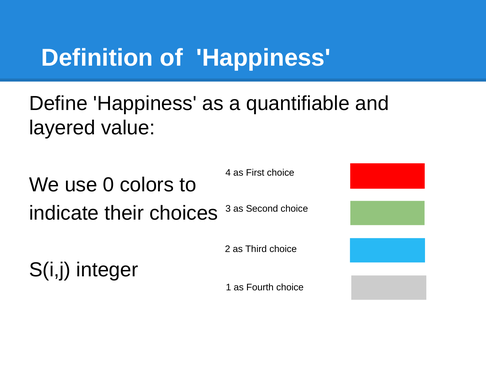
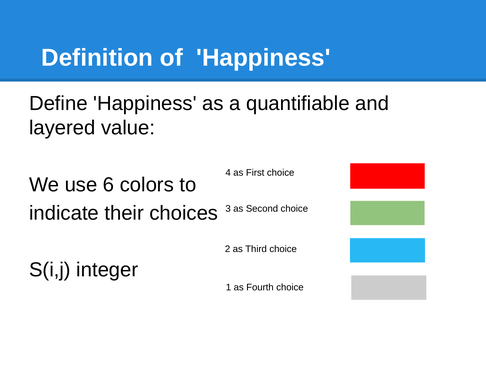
0: 0 -> 6 (109, 184)
